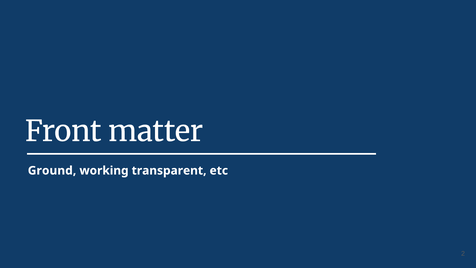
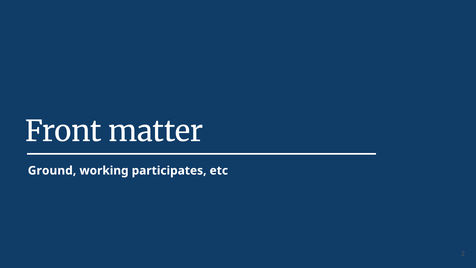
transparent: transparent -> participates (169, 170)
